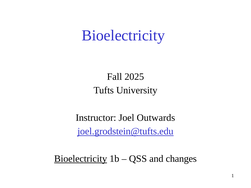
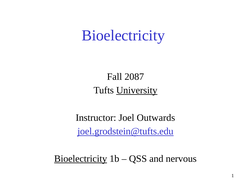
2025: 2025 -> 2087 (134, 77)
University underline: none -> present (137, 90)
changes: changes -> nervous (181, 159)
